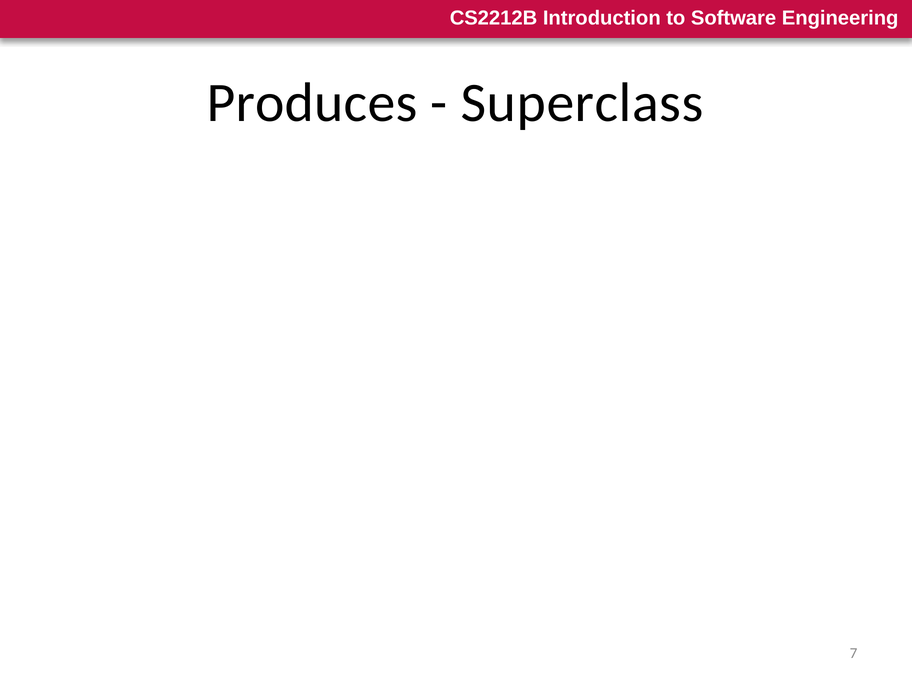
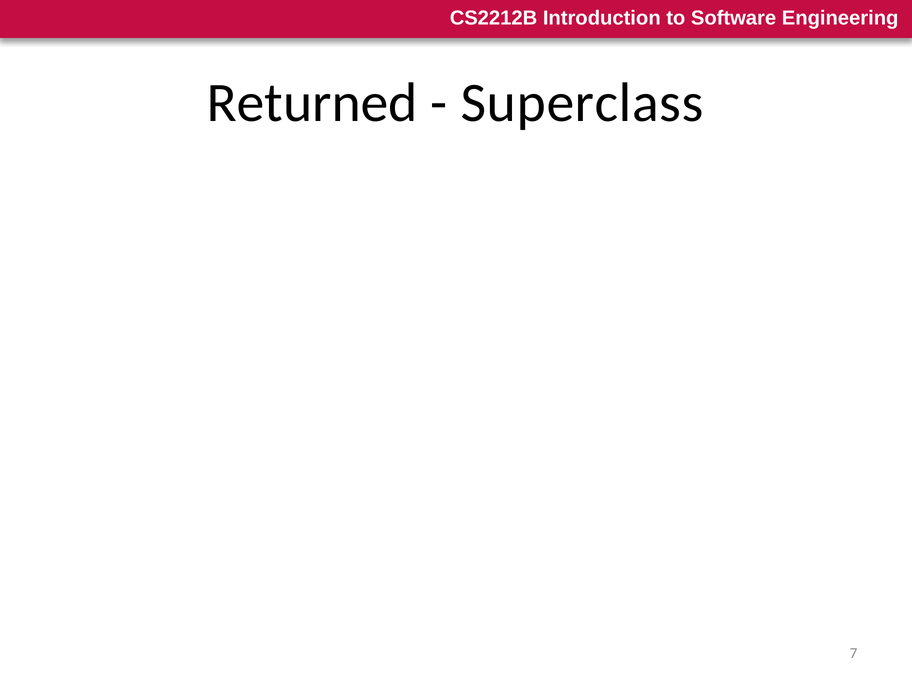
Produces: Produces -> Returned (312, 103)
